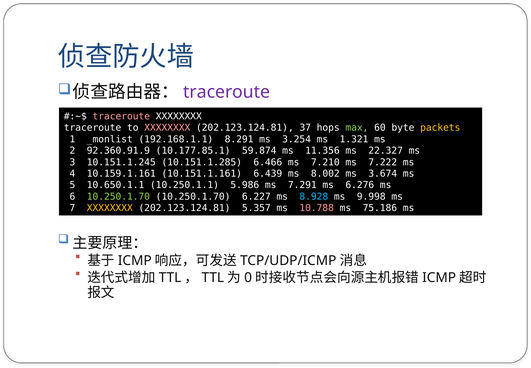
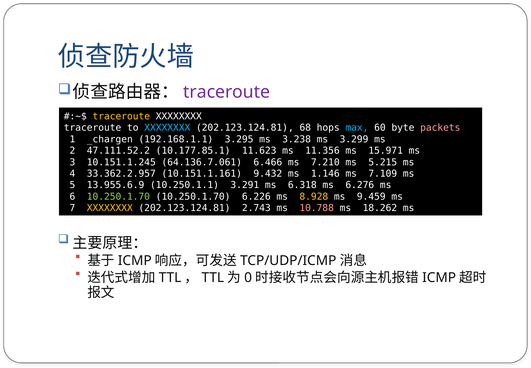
traceroute colour: pink -> yellow (121, 116)
XXXXXXXX colour: pink -> light blue (167, 128)
37: 37 -> 68 (305, 128)
max colour: light green -> light blue (357, 128)
packets colour: yellow -> pink (440, 128)
_monlist: _monlist -> _chargen (110, 139)
8.291: 8.291 -> 3.295 (239, 139)
3.254: 3.254 -> 3.238 (297, 139)
1.321: 1.321 -> 3.299 (354, 139)
92.360.91.9: 92.360.91.9 -> 47.111.52.2 (118, 151)
59.874: 59.874 -> 11.623 (259, 151)
22.327: 22.327 -> 15.971 (386, 151)
10.151.1.285: 10.151.1.285 -> 64.136.7.061 (202, 162)
7.222: 7.222 -> 5.215 (383, 162)
10.159.1.161: 10.159.1.161 -> 33.362.2.957 (121, 173)
6.439: 6.439 -> 9.432 (268, 173)
8.002: 8.002 -> 1.146 (325, 173)
3.674: 3.674 -> 7.109 (383, 173)
10.650.1.1: 10.650.1.1 -> 13.955.6.9 (116, 185)
5.986: 5.986 -> 3.291 (245, 185)
7.291: 7.291 -> 6.318 (302, 185)
6.227: 6.227 -> 6.226 (256, 196)
8.928 colour: light blue -> yellow (314, 196)
9.998: 9.998 -> 9.459 (371, 196)
5.357: 5.357 -> 2.743 (256, 208)
75.186: 75.186 -> 18.262 (380, 208)
